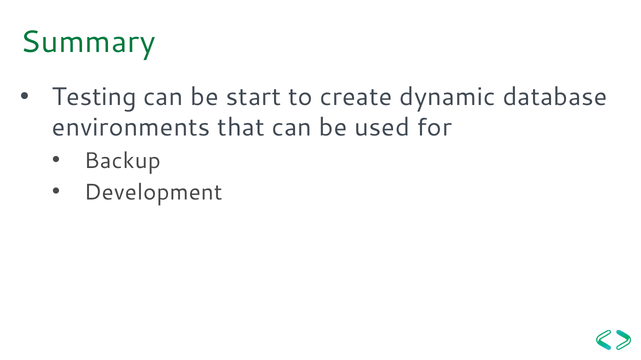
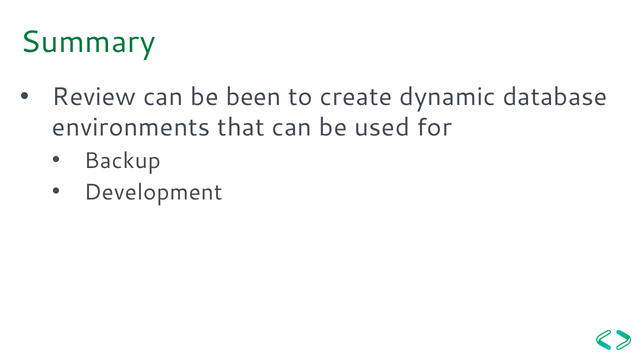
Testing: Testing -> Review (94, 97)
start: start -> been (254, 97)
